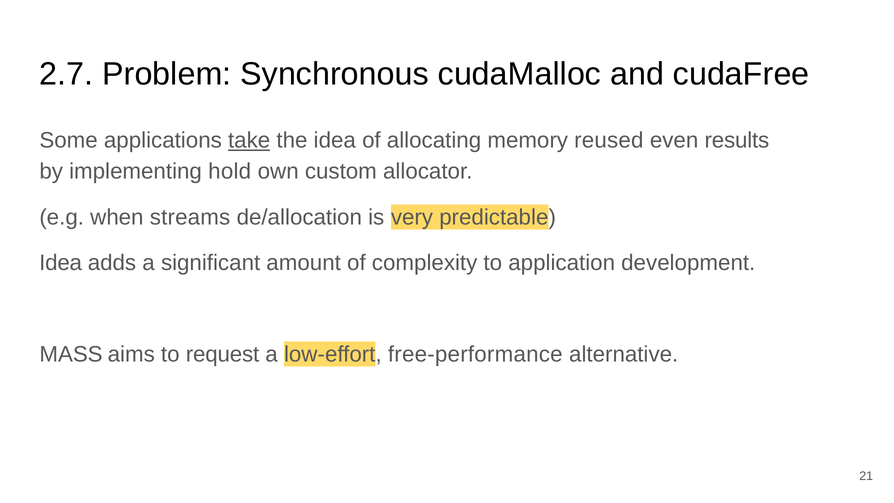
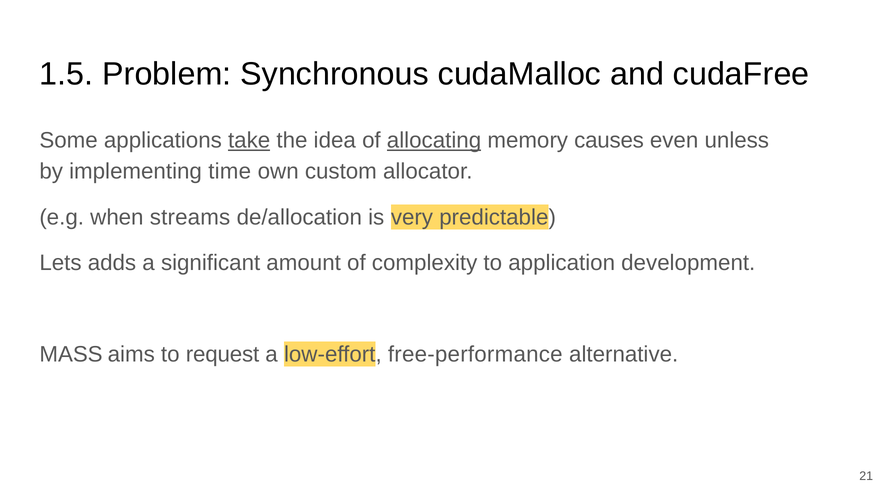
2.7: 2.7 -> 1.5 (66, 74)
allocating underline: none -> present (434, 141)
reused: reused -> causes (609, 141)
results: results -> unless (737, 141)
hold: hold -> time (230, 171)
Idea: Idea -> Lets (61, 263)
